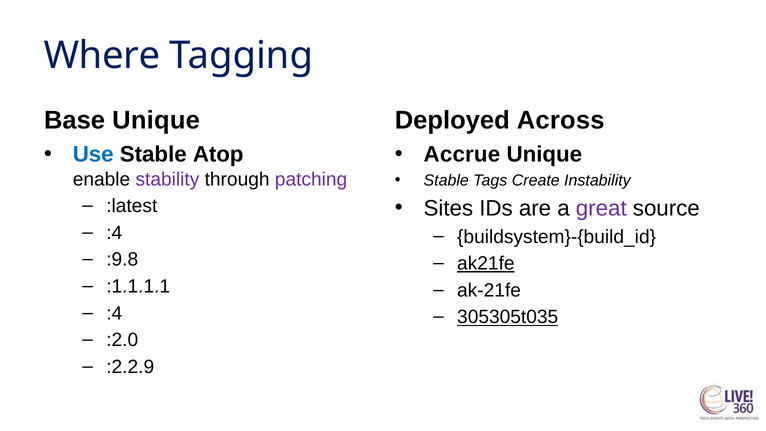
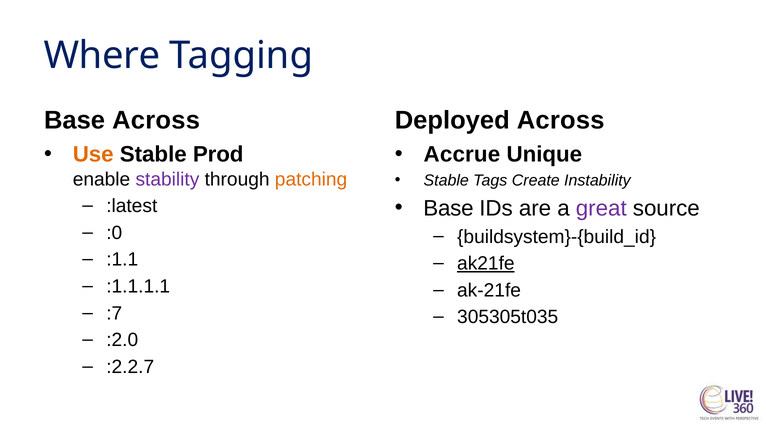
Base Unique: Unique -> Across (156, 120)
Use colour: blue -> orange (93, 154)
Atop: Atop -> Prod (218, 154)
patching colour: purple -> orange (311, 179)
Sites: Sites -> Base (448, 208)
:4: :4 -> :0 (114, 233)
:9.8: :9.8 -> :1.1 (122, 260)
:4: :4 -> :7 (114, 313)
305305t035 underline: present -> none (508, 317)
:2.2.9: :2.2.9 -> :2.2.7 (130, 367)
